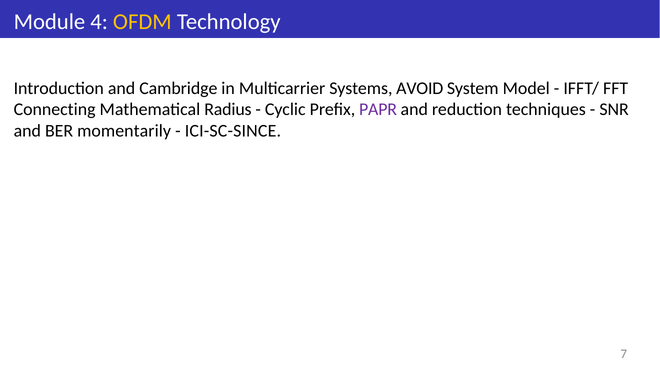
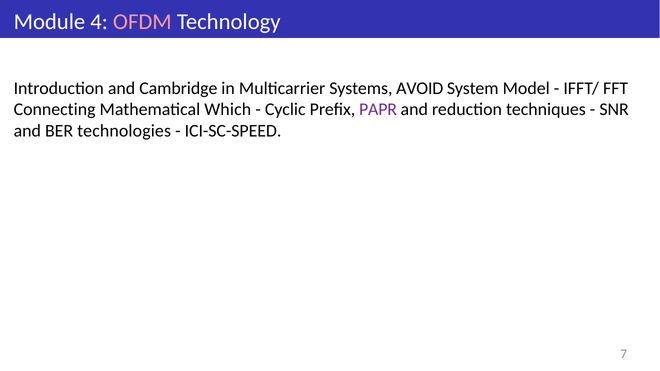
OFDM colour: yellow -> pink (142, 22)
Radius: Radius -> Which (228, 110)
momentarily: momentarily -> technologies (124, 131)
ICI-SC-SINCE: ICI-SC-SINCE -> ICI-SC-SPEED (233, 131)
